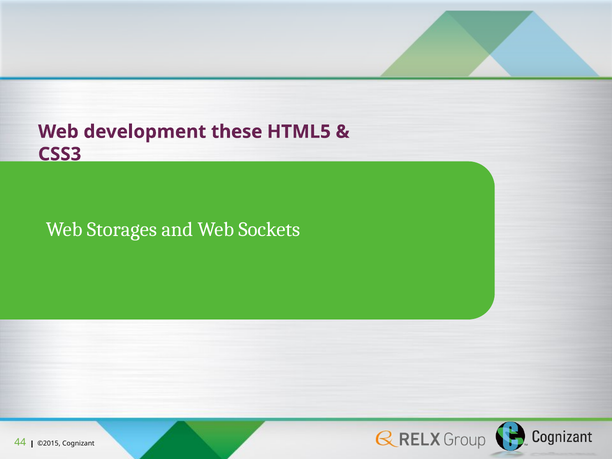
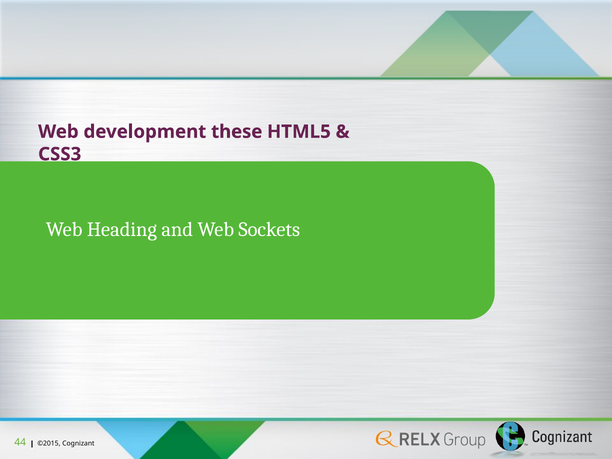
Storages: Storages -> Heading (122, 229)
